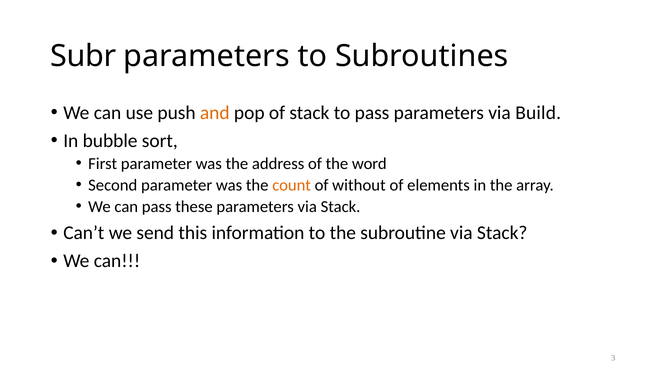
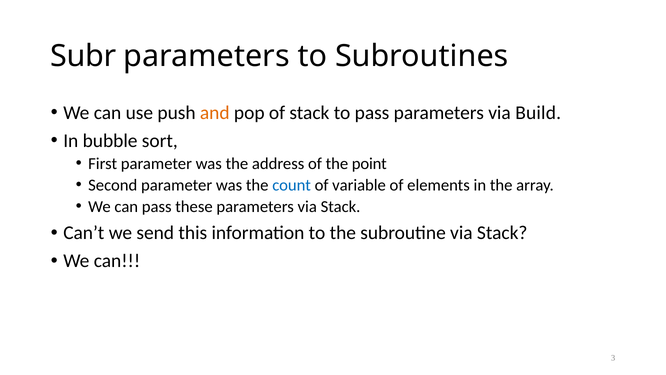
word: word -> point (369, 163)
count colour: orange -> blue (292, 185)
without: without -> variable (359, 185)
